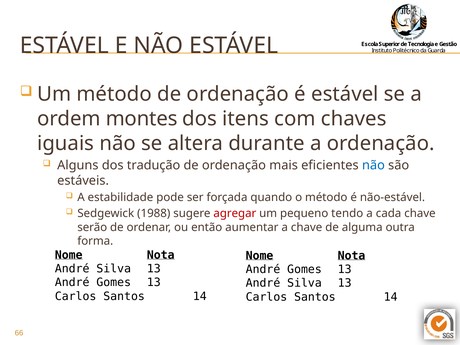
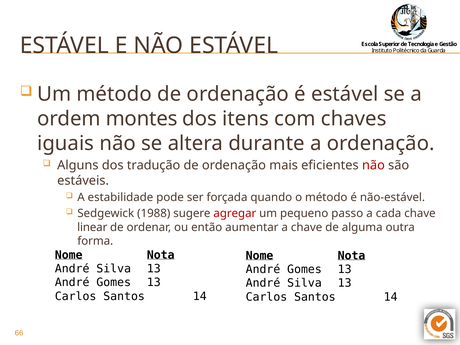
não colour: blue -> red (373, 165)
tendo: tendo -> passo (347, 213)
serão: serão -> linear (92, 227)
